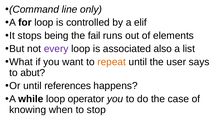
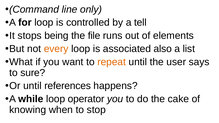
elif: elif -> tell (140, 23)
fail: fail -> file (94, 36)
every colour: purple -> orange (56, 49)
abut: abut -> sure (33, 73)
case: case -> cake (178, 99)
